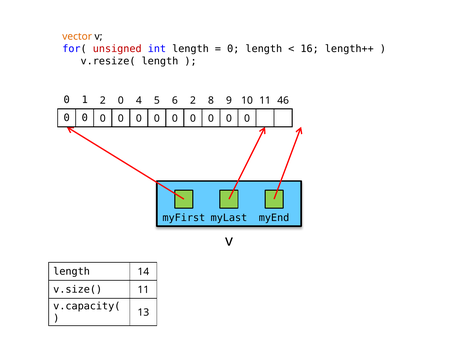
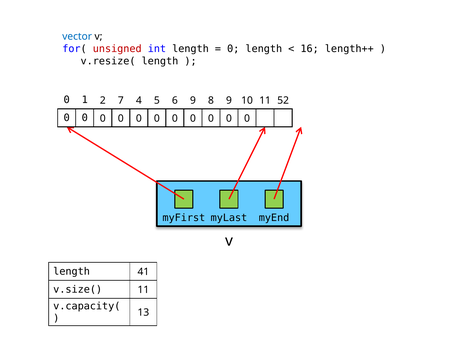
vector colour: orange -> blue (77, 37)
2 0: 0 -> 7 (121, 100)
6 2: 2 -> 9 (193, 100)
46: 46 -> 52 (283, 100)
14: 14 -> 41 (143, 272)
